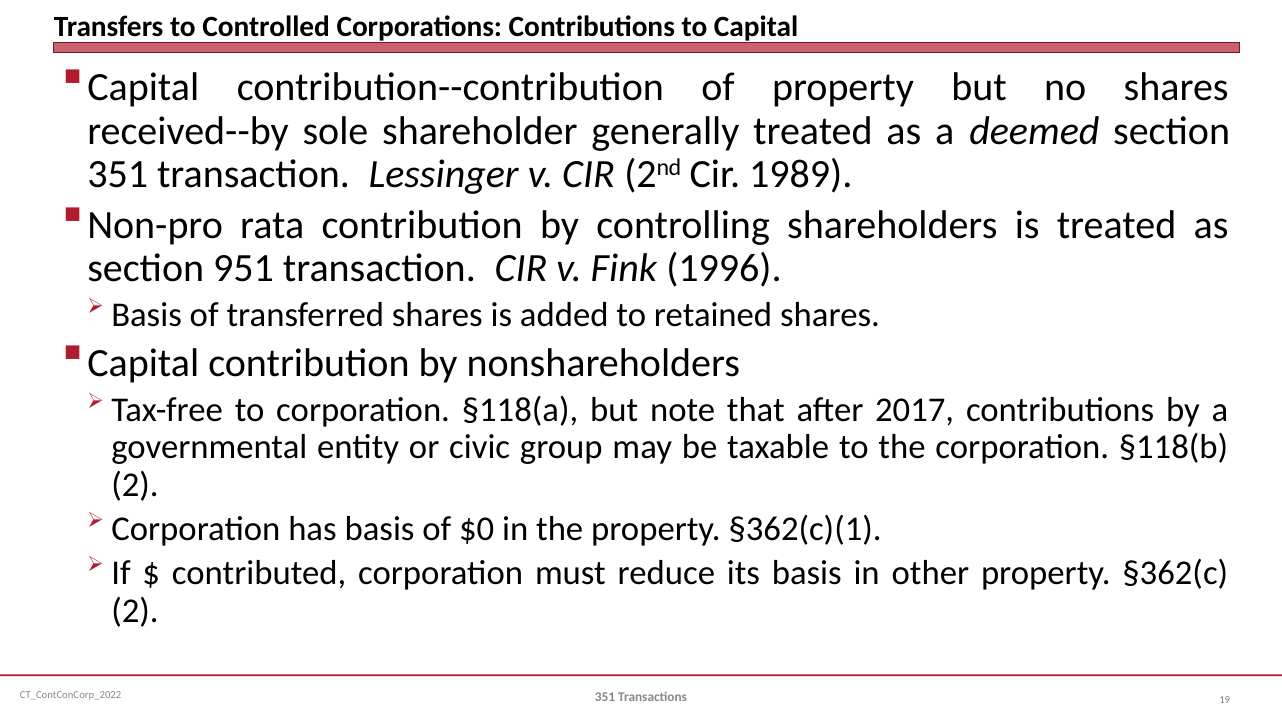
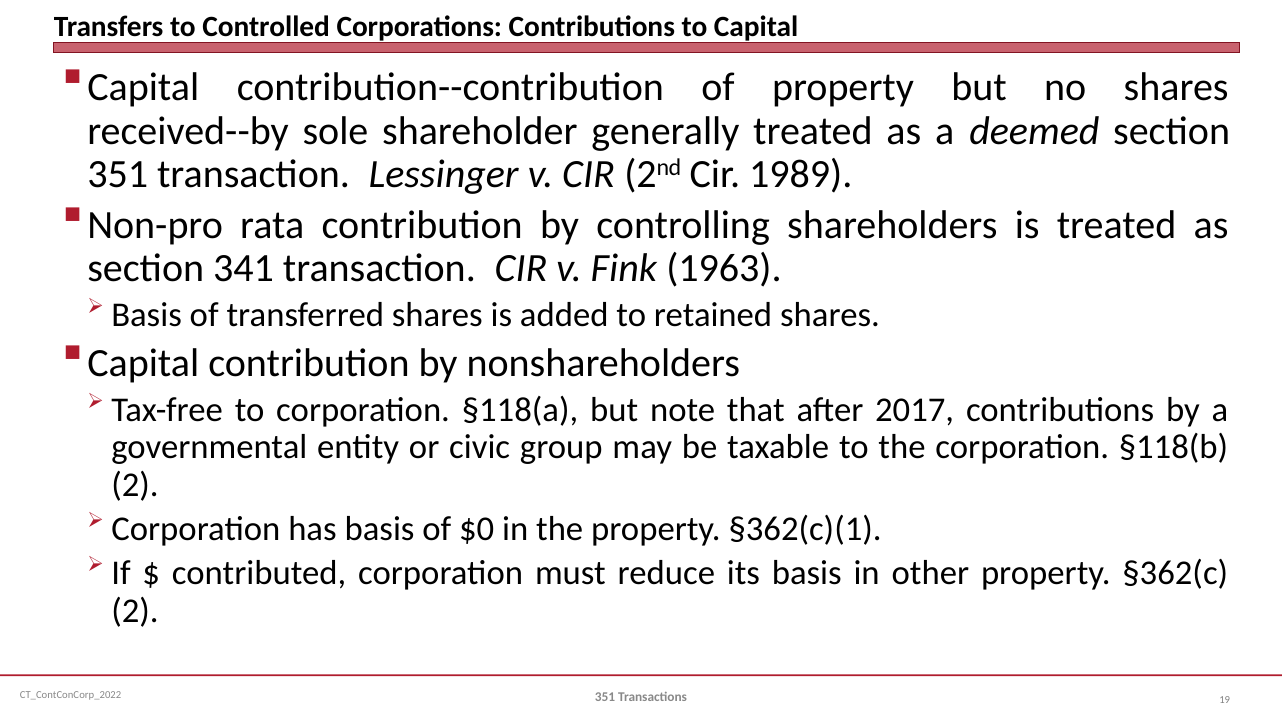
951: 951 -> 341 (244, 268)
1996: 1996 -> 1963 (724, 268)
